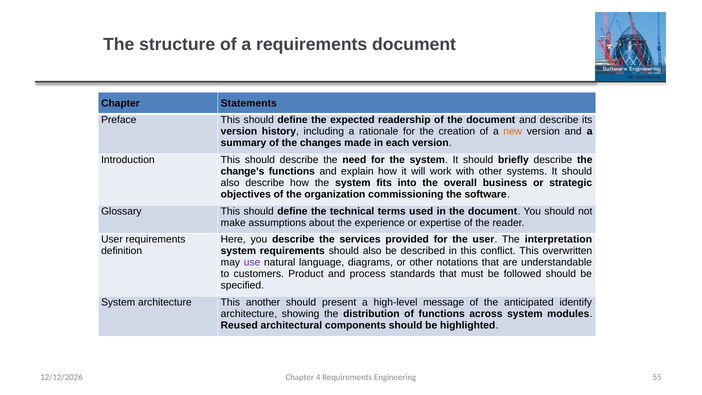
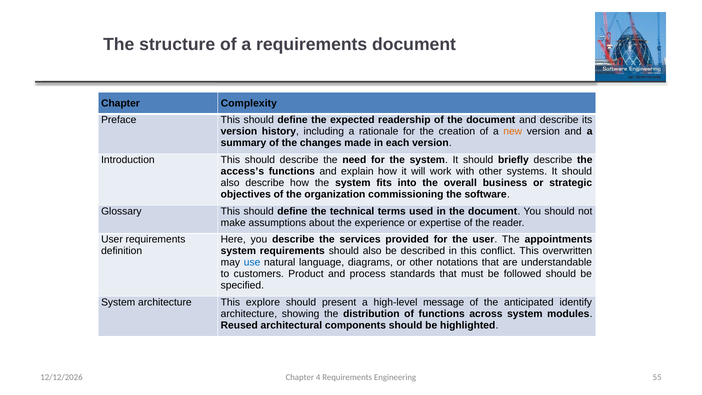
Statements: Statements -> Complexity (249, 103)
change’s: change’s -> access’s (242, 171)
interpretation: interpretation -> appointments (558, 239)
use colour: purple -> blue (252, 262)
another: another -> explore (263, 302)
